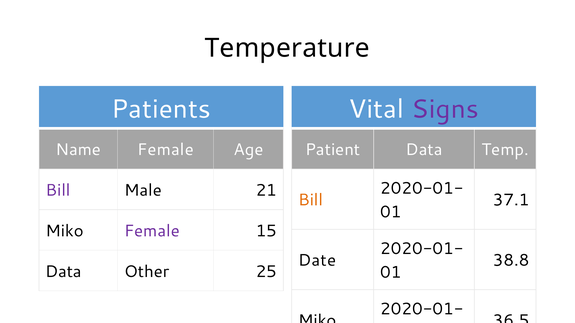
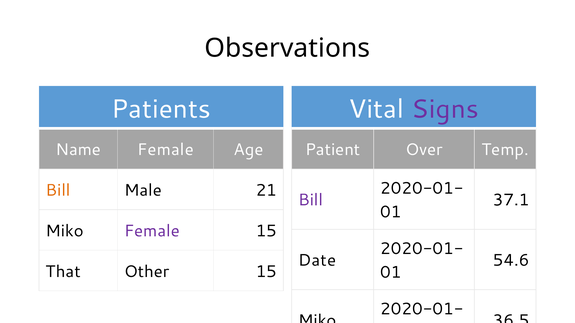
Temperature: Temperature -> Observations (287, 48)
Patient Data: Data -> Over (424, 150)
Bill colour: purple -> orange (58, 190)
Bill colour: orange -> purple (311, 200)
38.8: 38.8 -> 54.6 (511, 261)
Data: Data -> That (63, 272)
Other 25: 25 -> 15 (266, 272)
